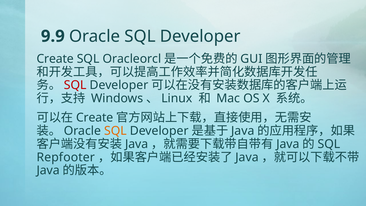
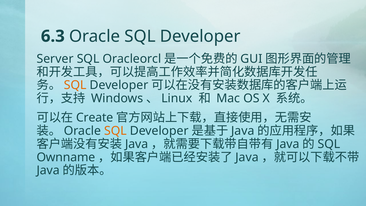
9.9: 9.9 -> 6.3 (53, 36)
Create: Create -> Server (55, 59)
SQL colour: red -> orange (75, 85)
Repfooter: Repfooter -> Ownname (66, 157)
